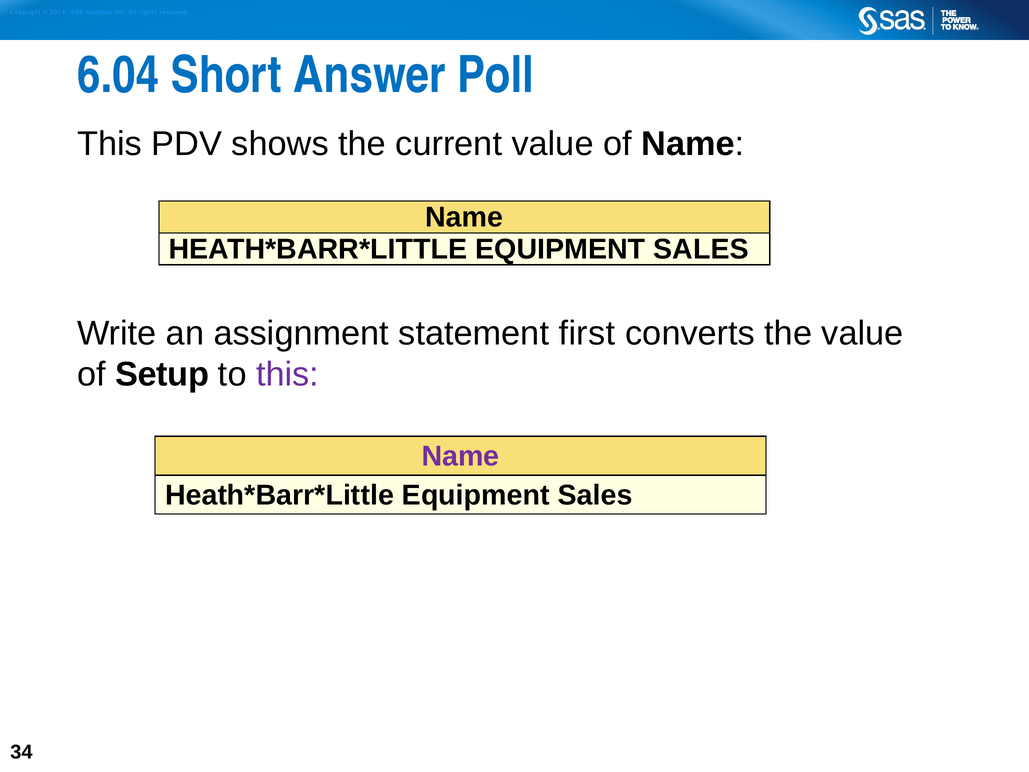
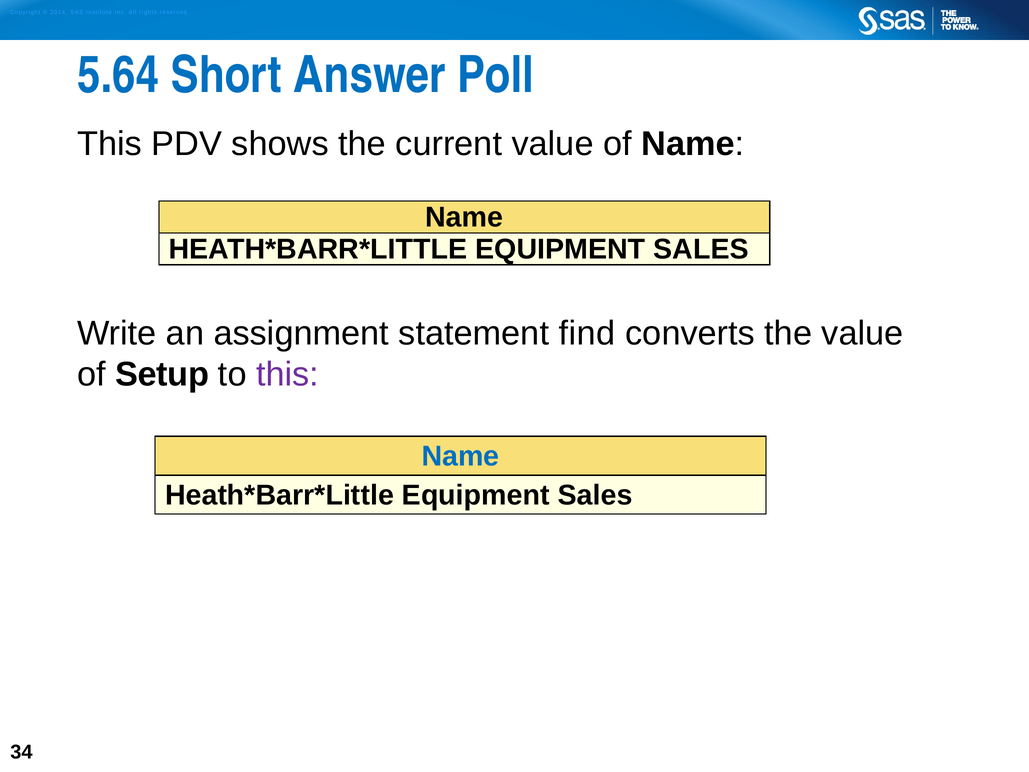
6.04: 6.04 -> 5.64 (118, 75)
first: first -> find (587, 333)
Name colour: purple -> blue (460, 456)
